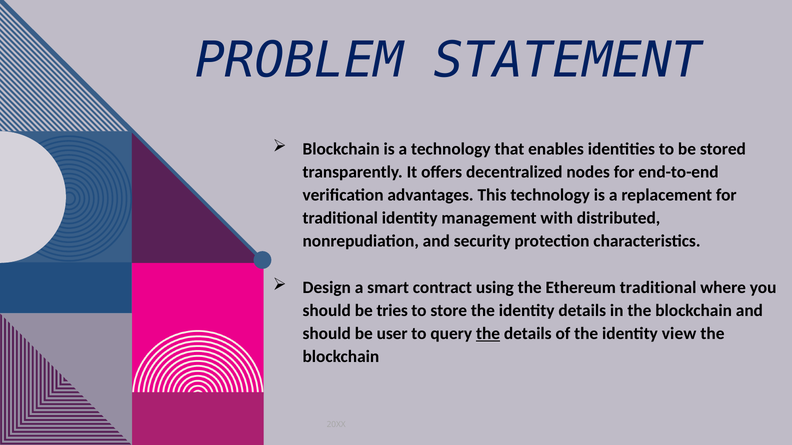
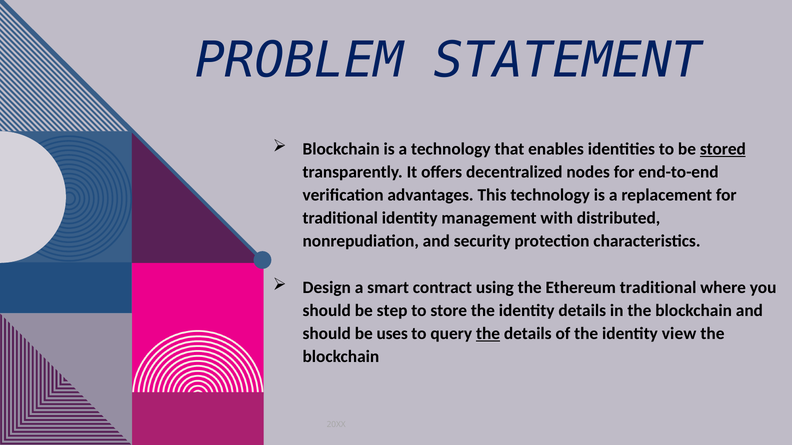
stored underline: none -> present (723, 149)
tries: tries -> step (392, 311)
user: user -> uses (392, 334)
